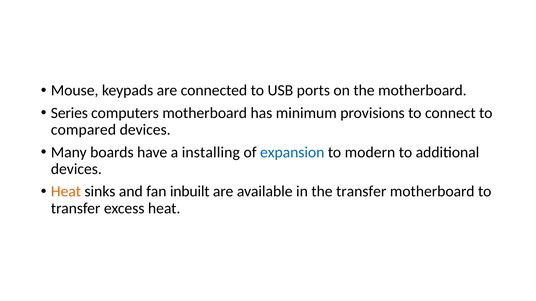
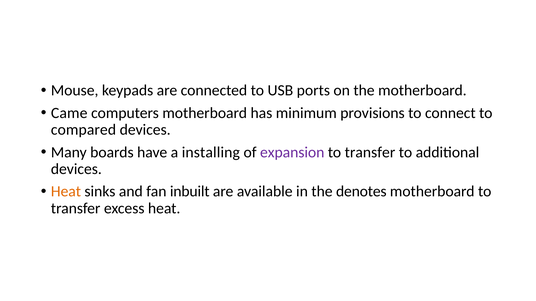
Series: Series -> Came (69, 113)
expansion colour: blue -> purple (292, 152)
modern: modern -> transfer (370, 152)
the transfer: transfer -> denotes (361, 192)
